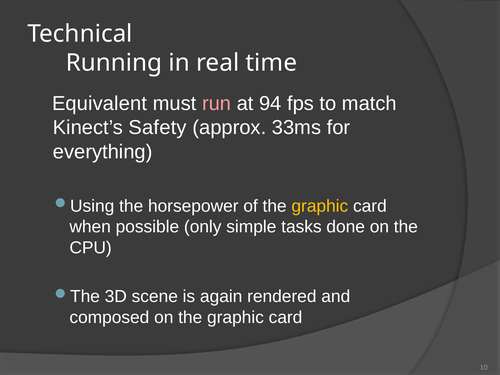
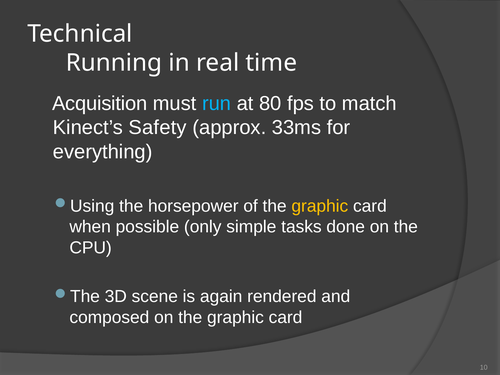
Equivalent: Equivalent -> Acquisition (100, 103)
run colour: pink -> light blue (217, 103)
94: 94 -> 80 (270, 103)
